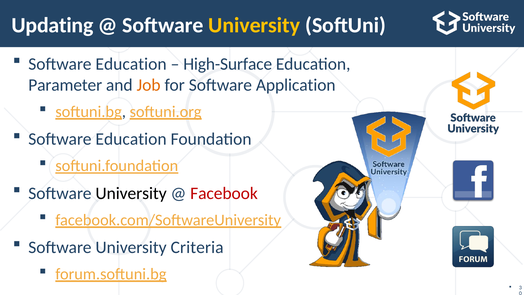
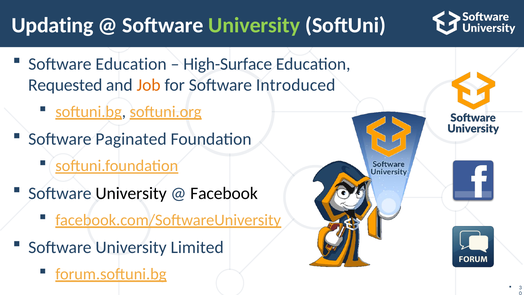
University colour: yellow -> light green (254, 25)
Parameter: Parameter -> Requested (65, 85)
Application: Application -> Introduced (296, 85)
Education: Education -> Paginated (131, 139)
Facebook colour: red -> black (224, 193)
Criteria: Criteria -> Limited (197, 247)
